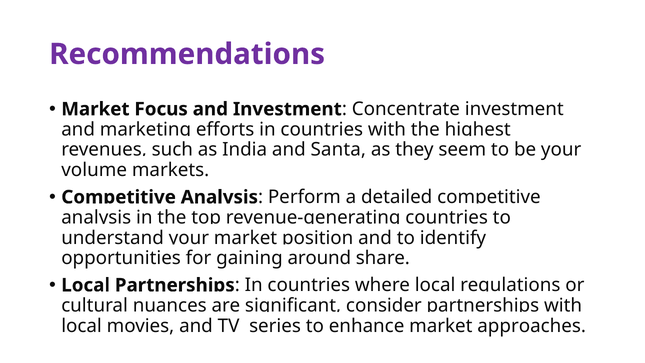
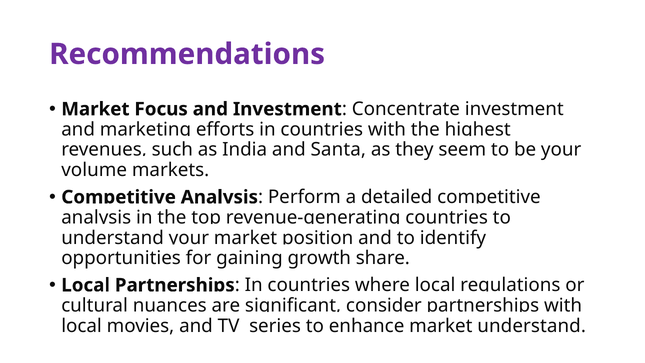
around: around -> growth (319, 258)
market approaches: approaches -> understand (532, 326)
